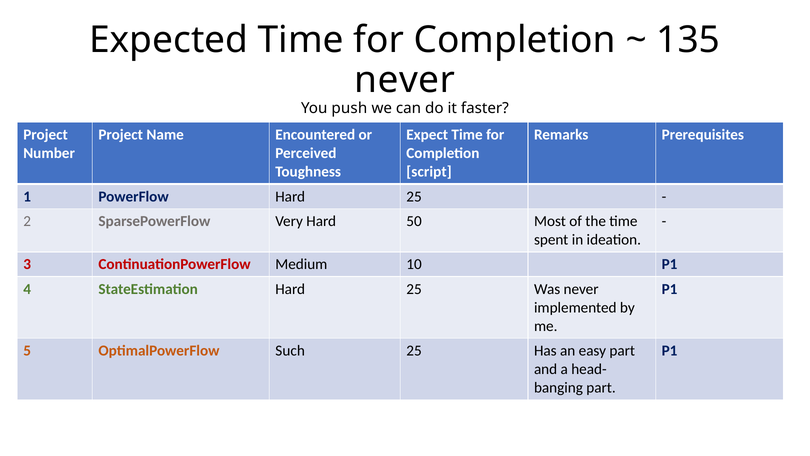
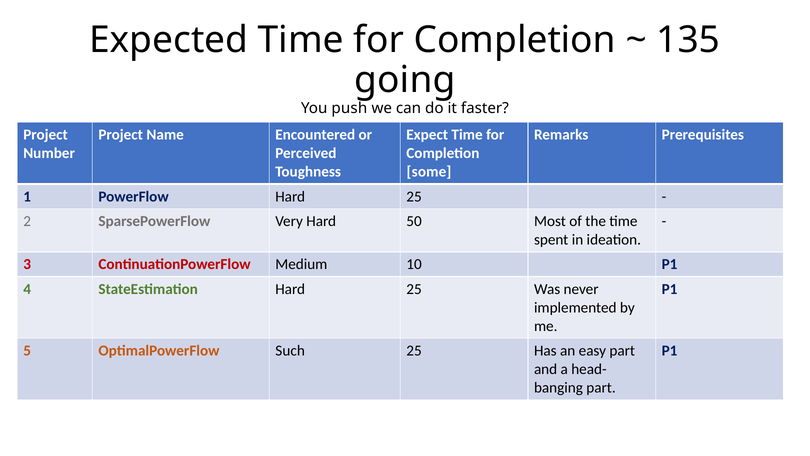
never: never -> going (405, 80)
script: script -> some (429, 172)
